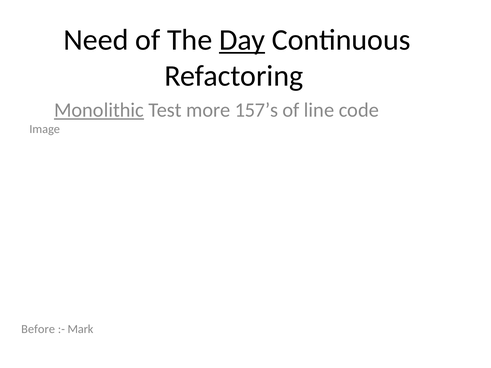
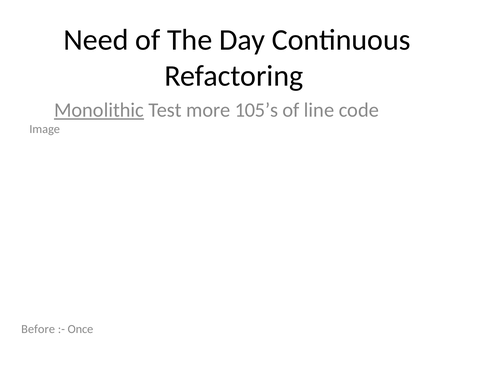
Day underline: present -> none (242, 40)
157’s: 157’s -> 105’s (256, 110)
Mark: Mark -> Once (80, 329)
